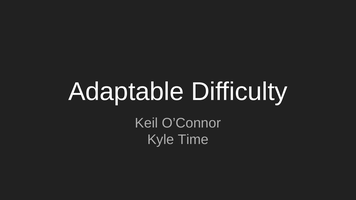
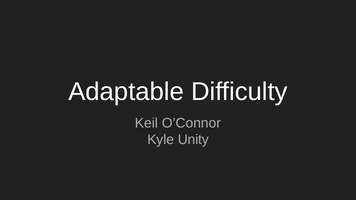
Time: Time -> Unity (193, 140)
